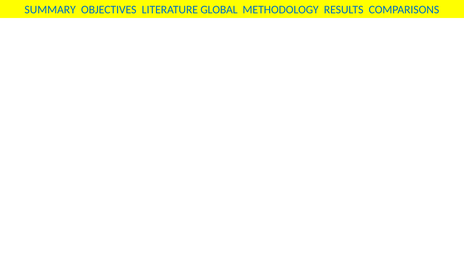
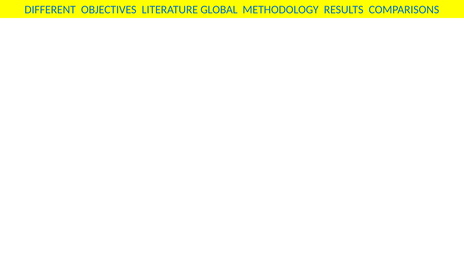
SUMMARY: SUMMARY -> DIFFERENT (50, 10)
